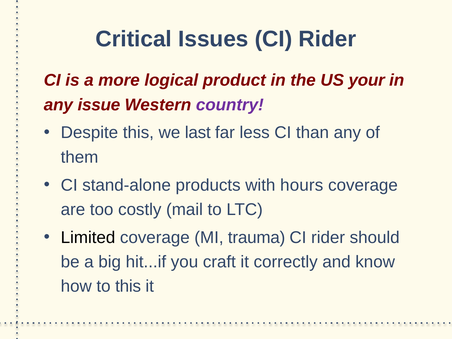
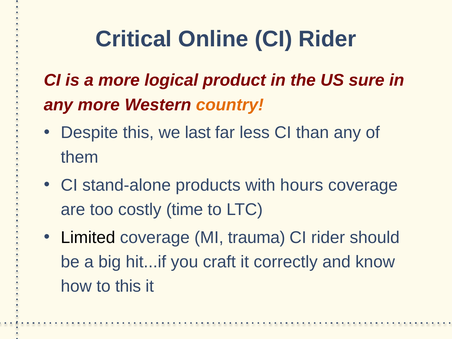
Issues: Issues -> Online (213, 39)
your: your -> sure (367, 80)
any issue: issue -> more (99, 105)
country colour: purple -> orange (230, 105)
mail: mail -> time (185, 209)
